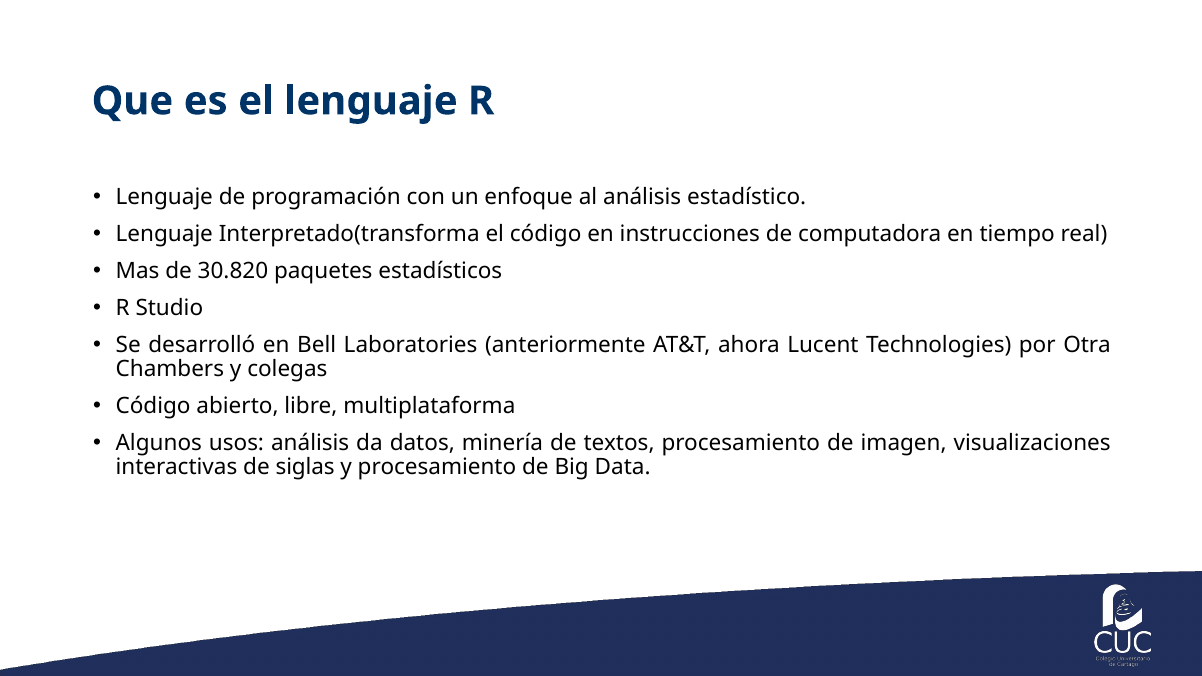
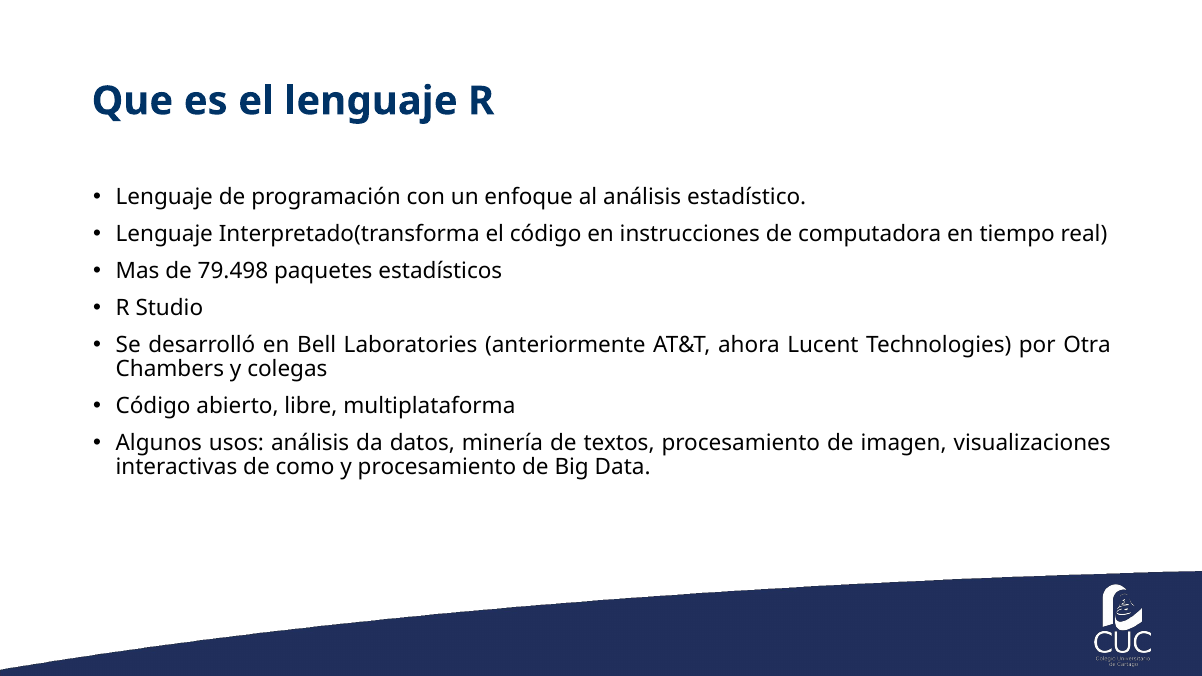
30.820: 30.820 -> 79.498 (233, 271)
siglas: siglas -> como (305, 467)
